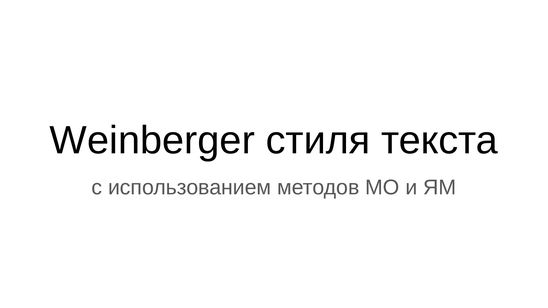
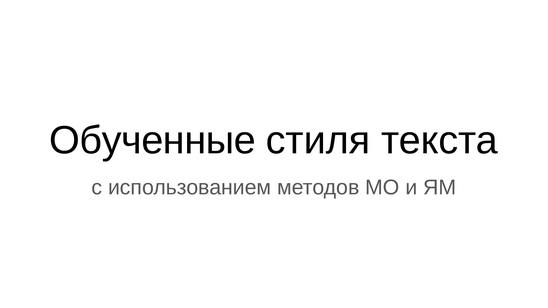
Weinberger: Weinberger -> Обученные (153, 141)
